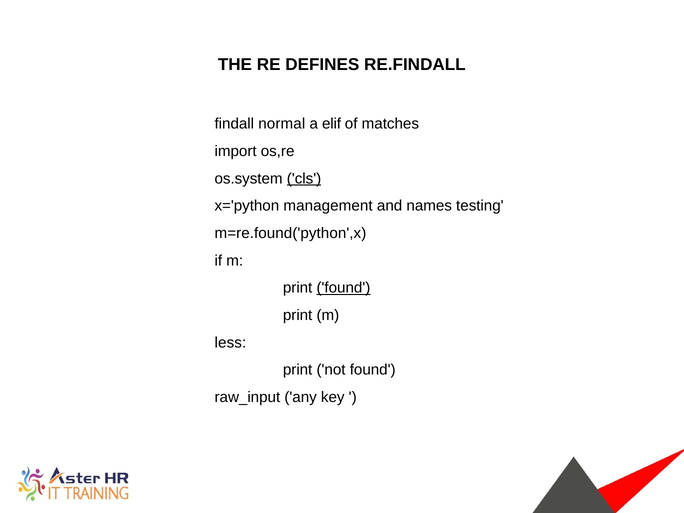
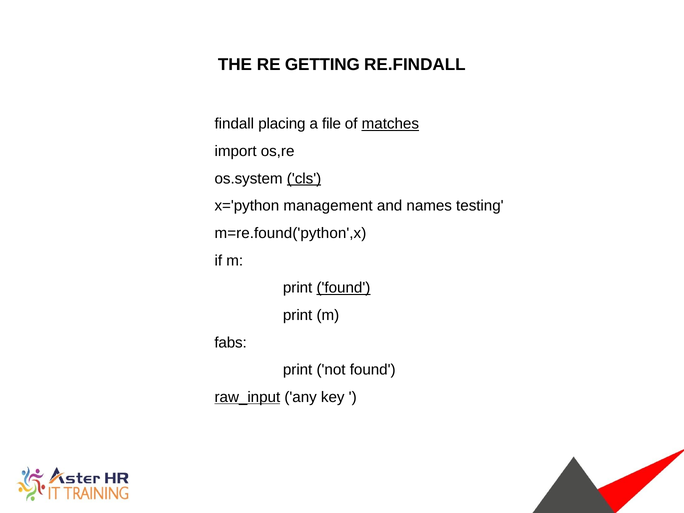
DEFINES: DEFINES -> GETTING (322, 64)
normal: normal -> placing (282, 124)
elif: elif -> file (332, 124)
matches underline: none -> present (390, 124)
less: less -> fabs (231, 343)
raw_input underline: none -> present (247, 397)
